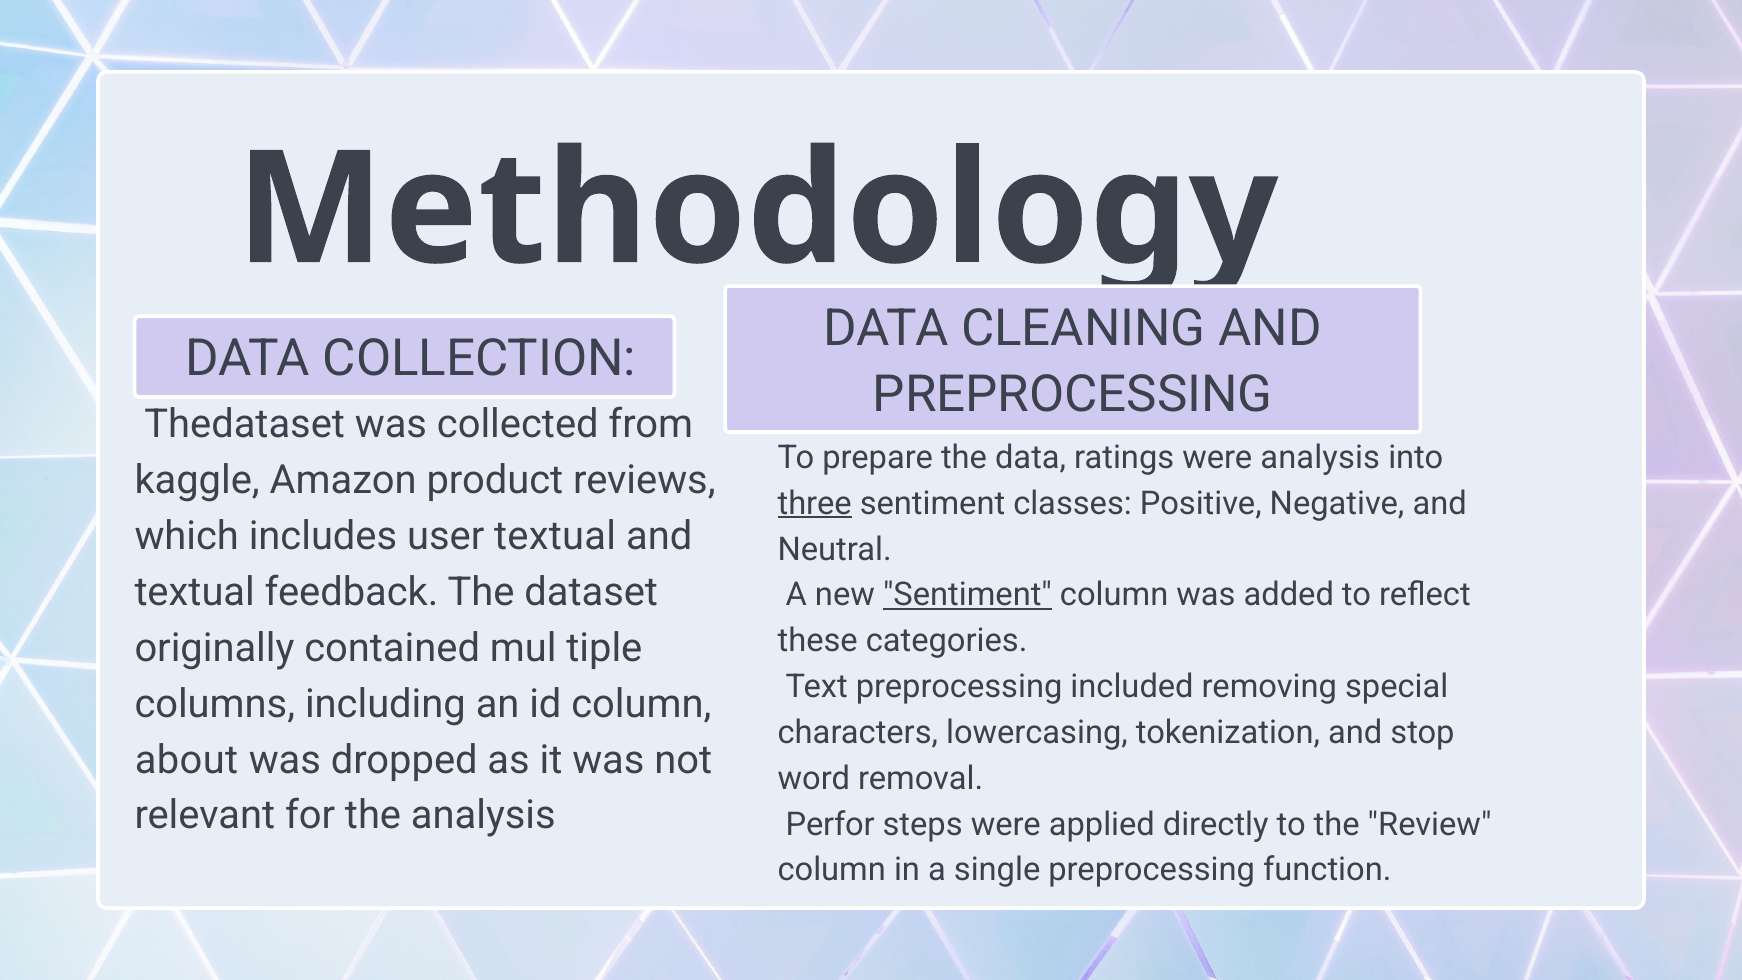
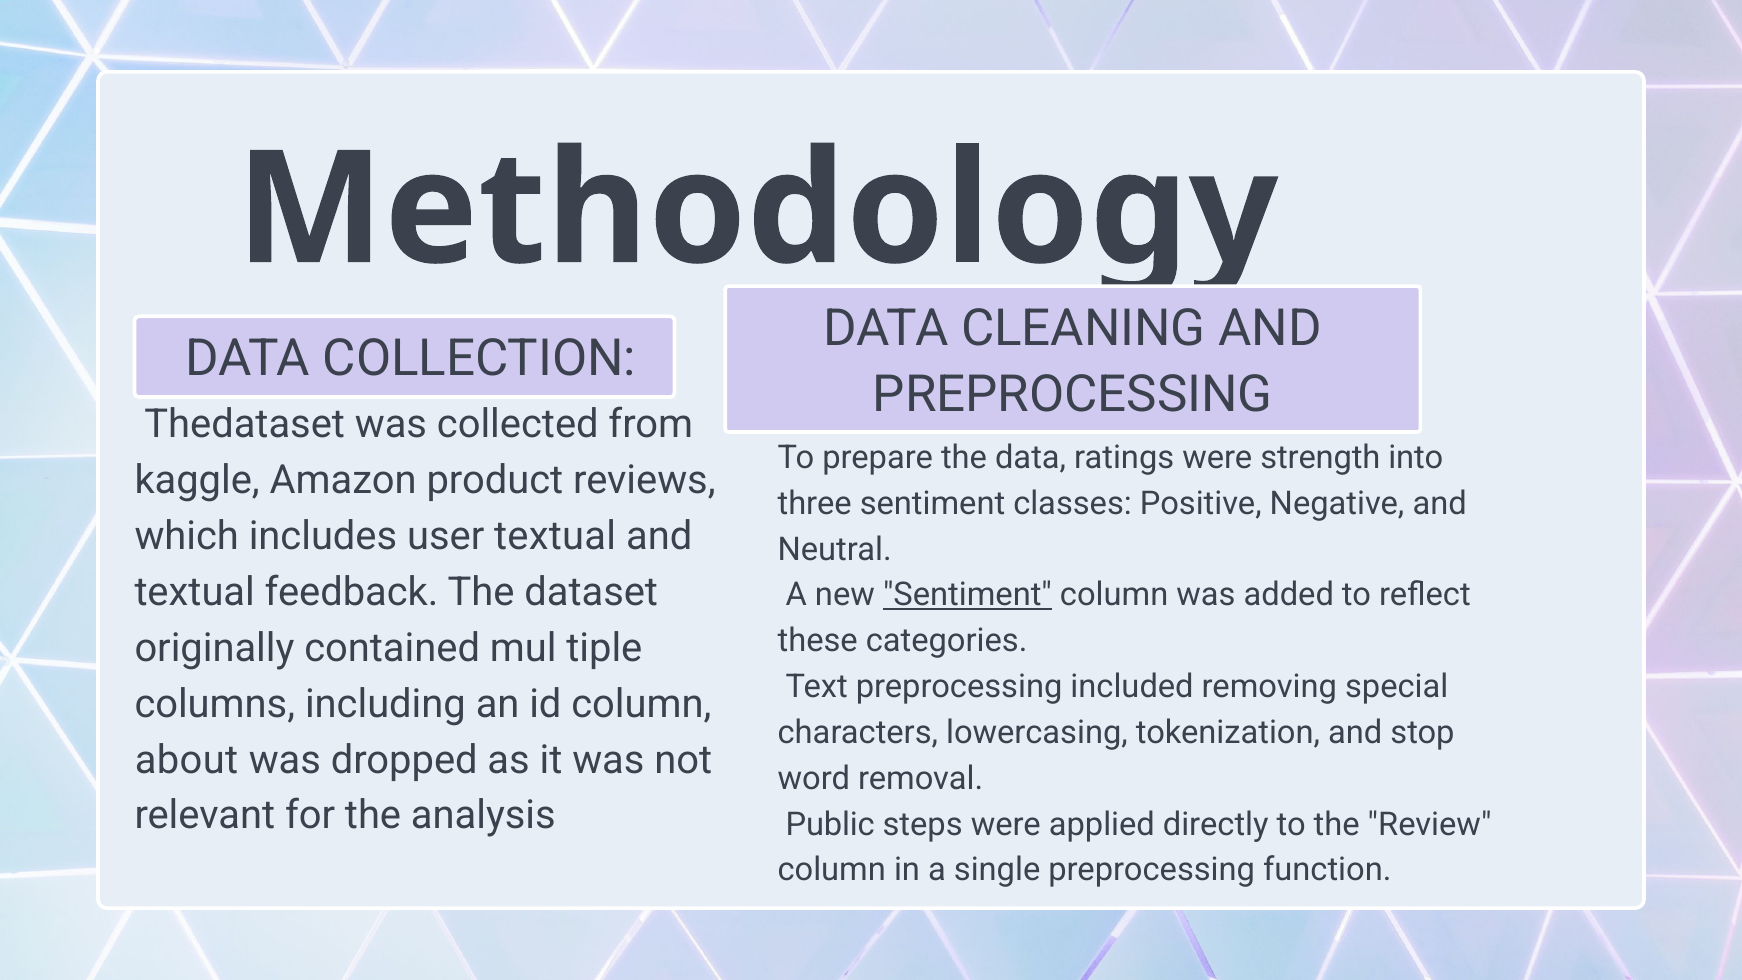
were analysis: analysis -> strength (1320, 457)
three underline: present -> none (815, 503)
Perfor: Perfor -> Public (830, 824)
